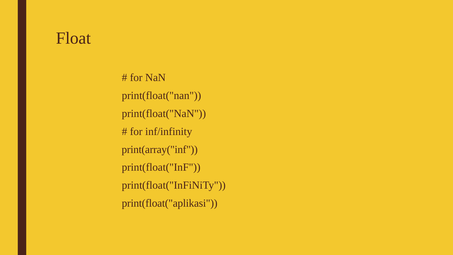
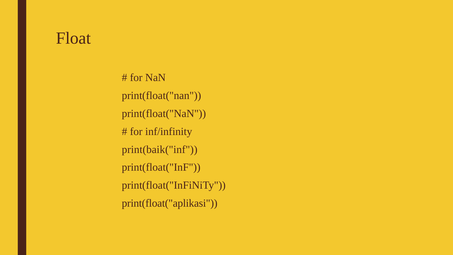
print(array("inf: print(array("inf -> print(baik("inf (160, 149)
